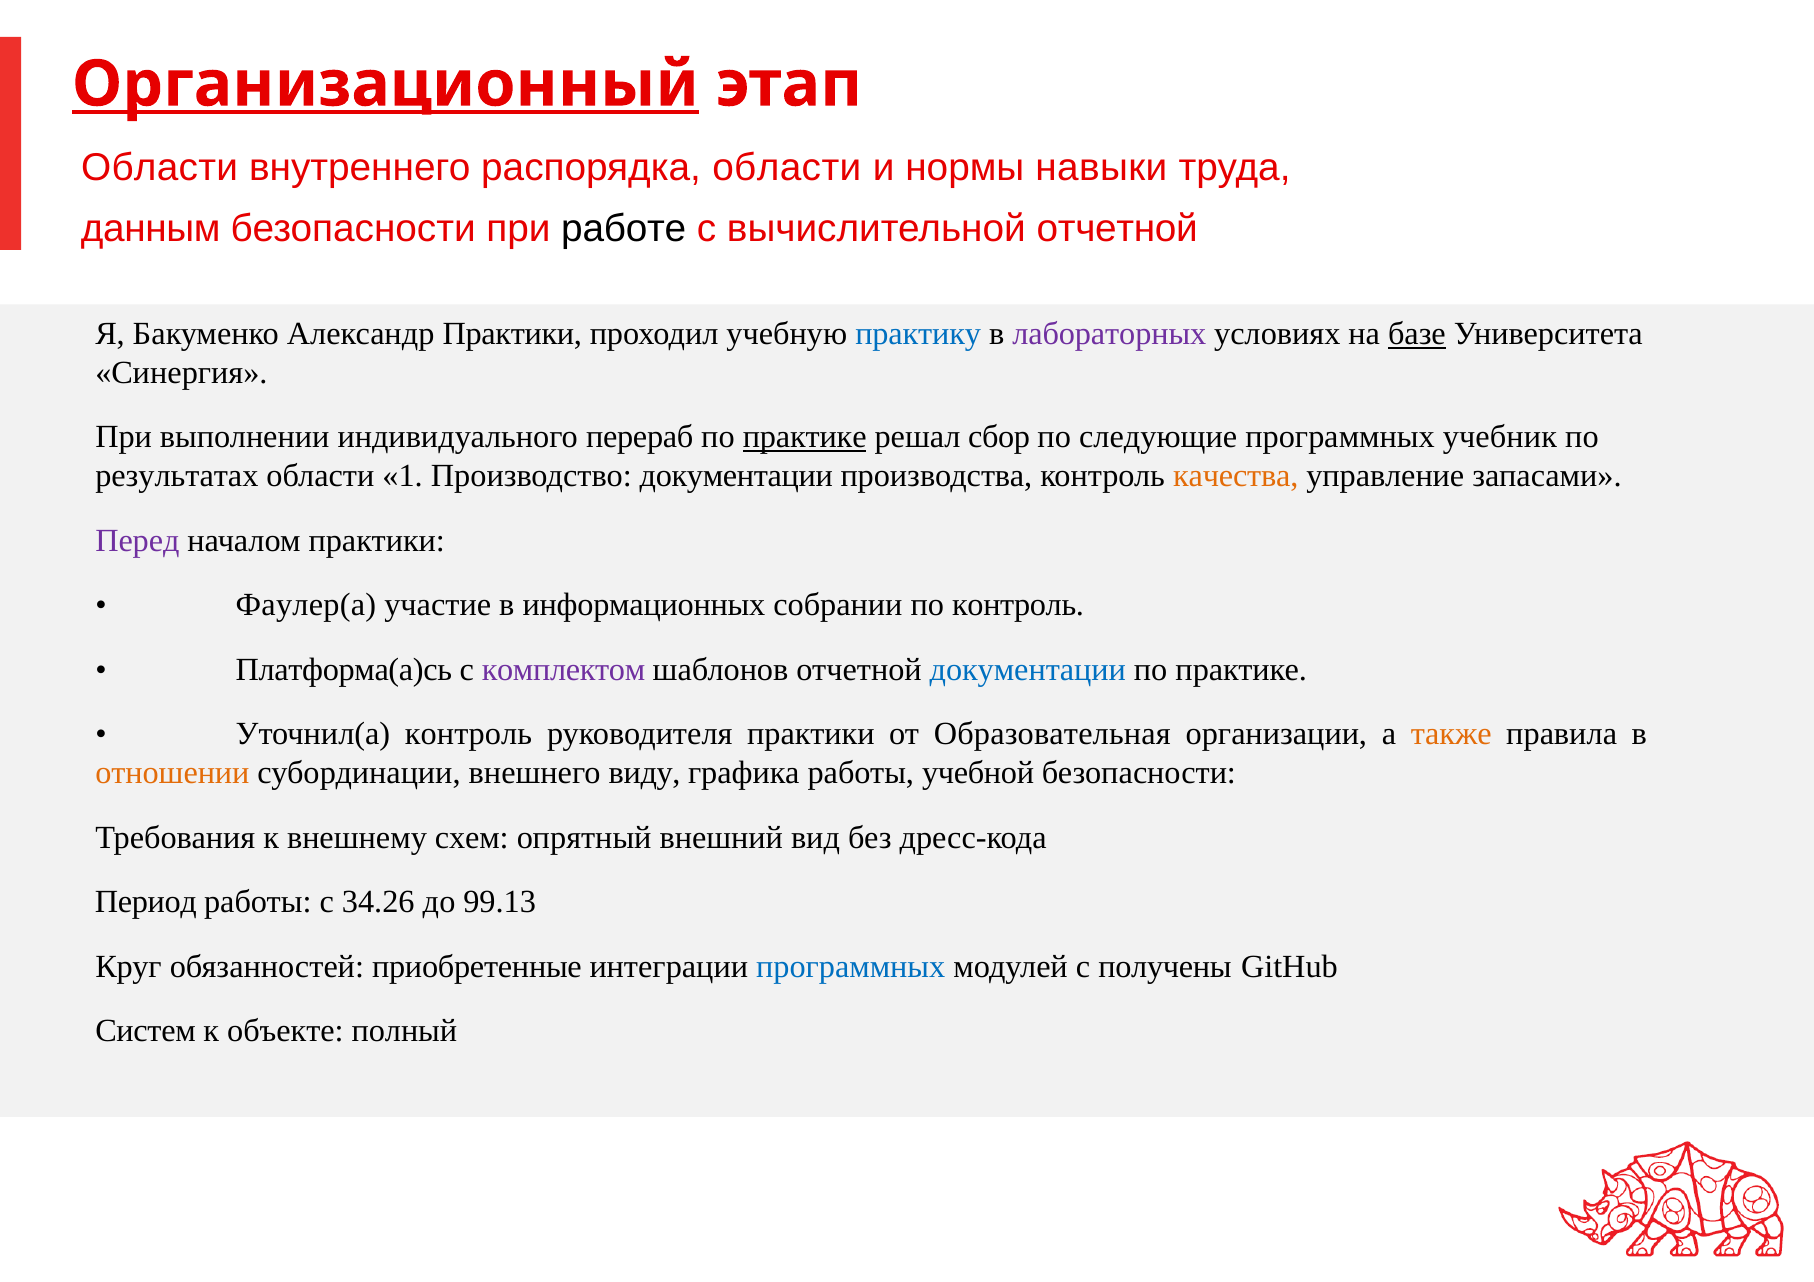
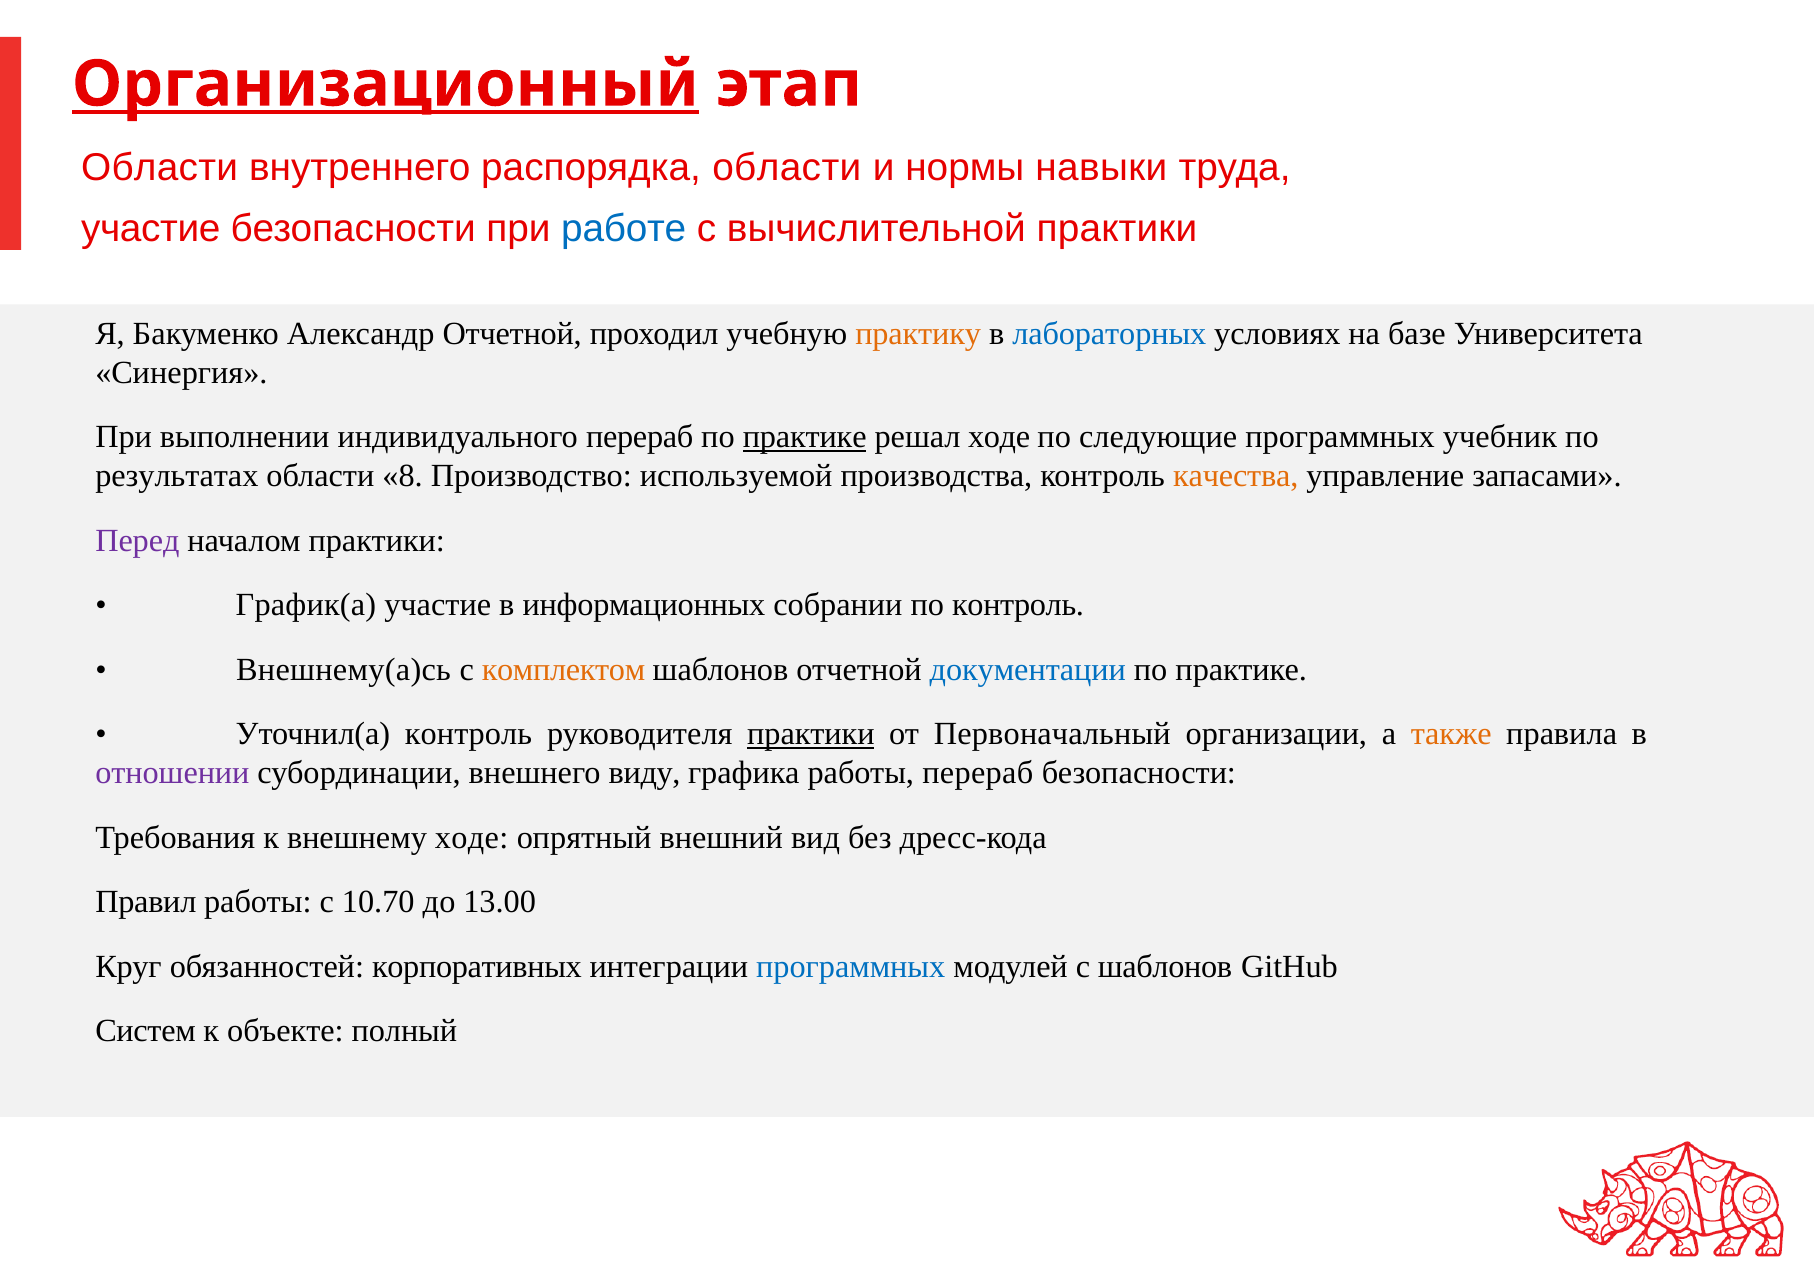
данным: данным -> участие (151, 228)
работе colour: black -> blue (624, 228)
вычислительной отчетной: отчетной -> практики (1117, 228)
Александр Практики: Практики -> Отчетной (512, 334)
практику colour: blue -> orange (918, 334)
лабораторных colour: purple -> blue (1109, 334)
базе underline: present -> none (1417, 334)
решал сбор: сбор -> ходе (999, 437)
1: 1 -> 8 (403, 476)
Производство документации: документации -> используемой (736, 476)
Фаулер(а: Фаулер(а -> График(а (306, 605)
Платформа(а)сь: Платформа(а)сь -> Внешнему(а)сь (344, 670)
комплектом colour: purple -> orange (563, 670)
практики underline: none -> present (811, 735)
Образовательная: Образовательная -> Первоначальный (1052, 735)
отношении colour: orange -> purple (172, 773)
работы учебной: учебной -> перераб (978, 773)
внешнему схем: схем -> ходе (472, 838)
Период: Период -> Правил (146, 903)
34.26: 34.26 -> 10.70 (378, 903)
99.13: 99.13 -> 13.00 (500, 903)
приобретенные: приобретенные -> корпоративных (477, 967)
с получены: получены -> шаблонов (1165, 967)
